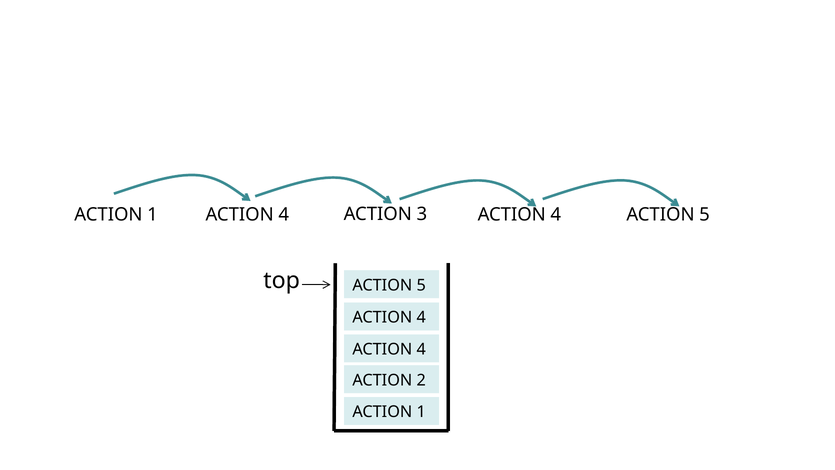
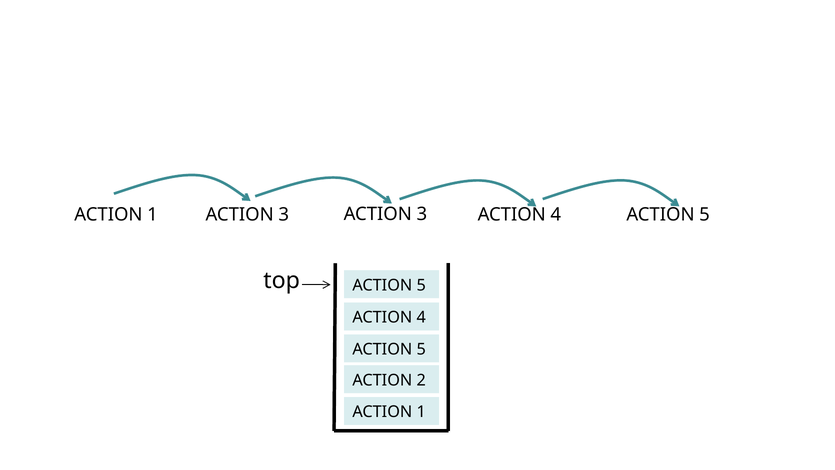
4: 4 -> 3 (284, 214)
4: 4 -> 5 (421, 349)
